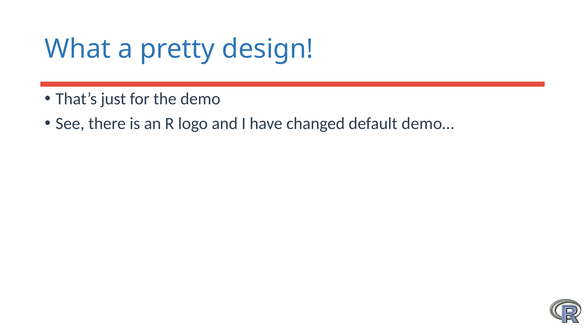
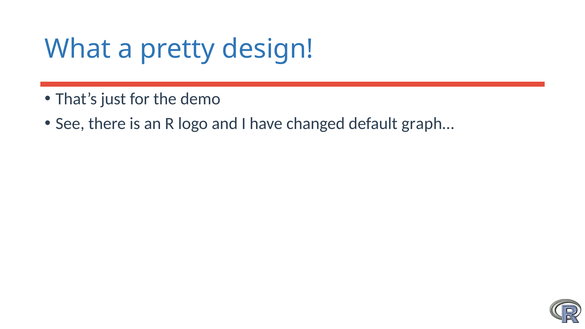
demo…: demo… -> graph… (428, 123)
